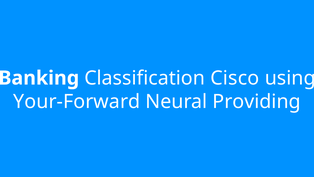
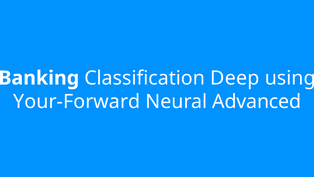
Cisco: Cisco -> Deep (235, 78)
Providing: Providing -> Advanced (257, 101)
